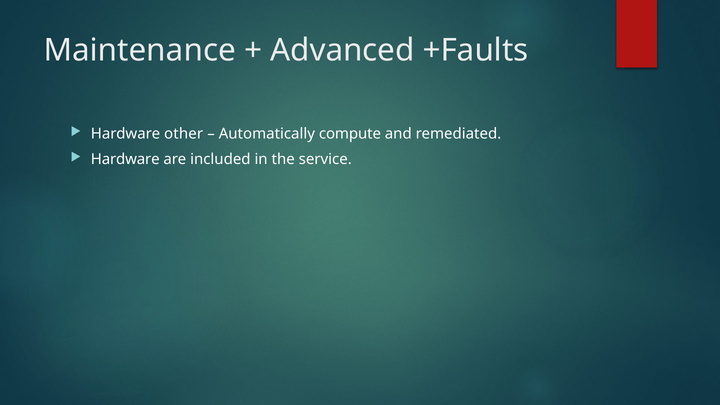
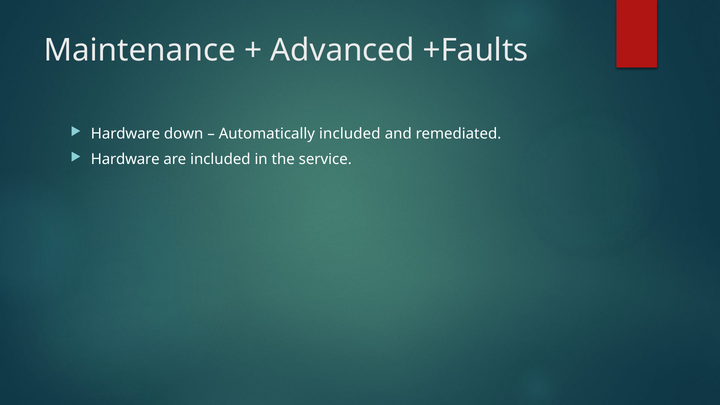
other: other -> down (184, 134)
Automatically compute: compute -> included (350, 134)
